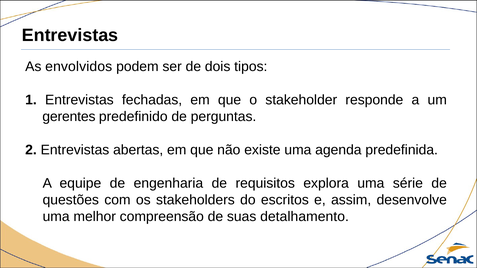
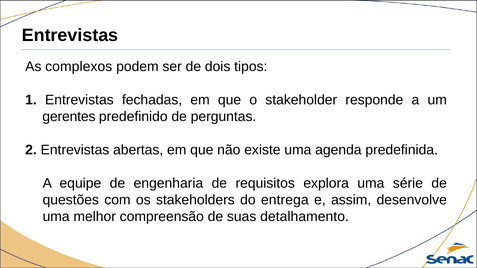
envolvidos: envolvidos -> complexos (79, 67)
escritos: escritos -> entrega (285, 200)
